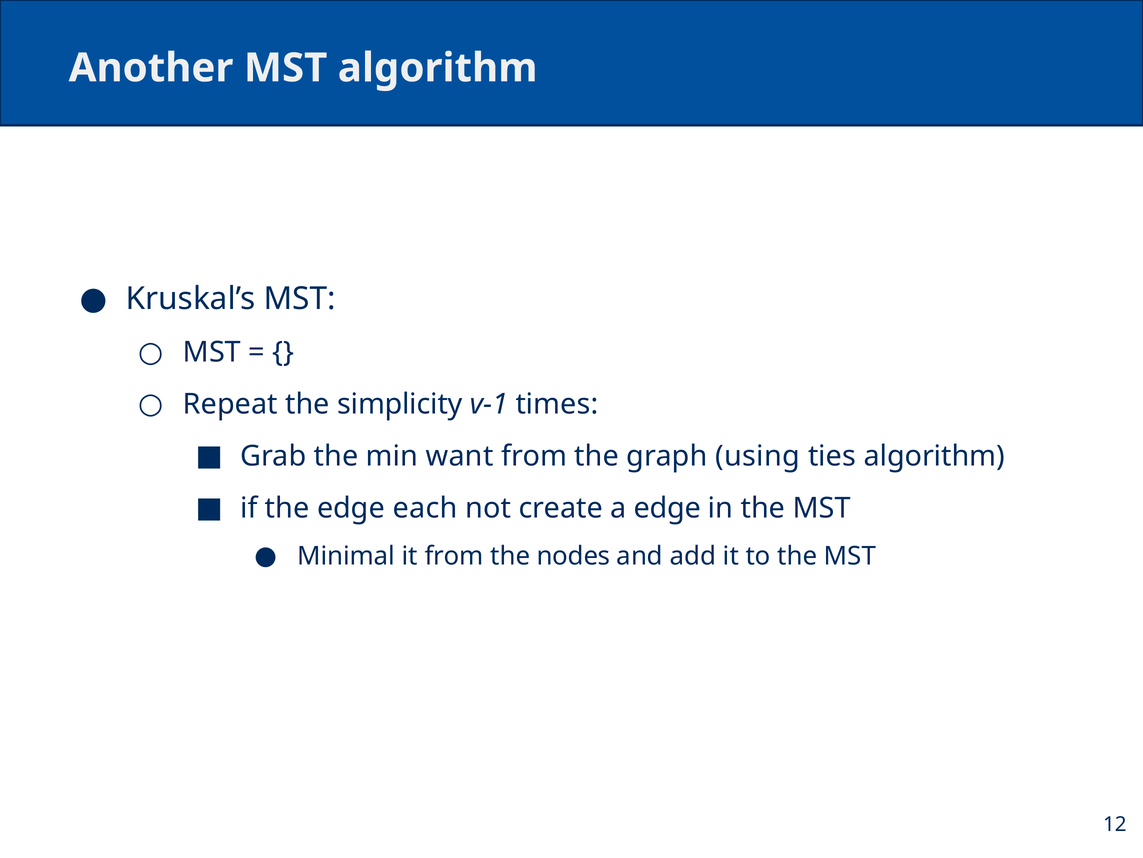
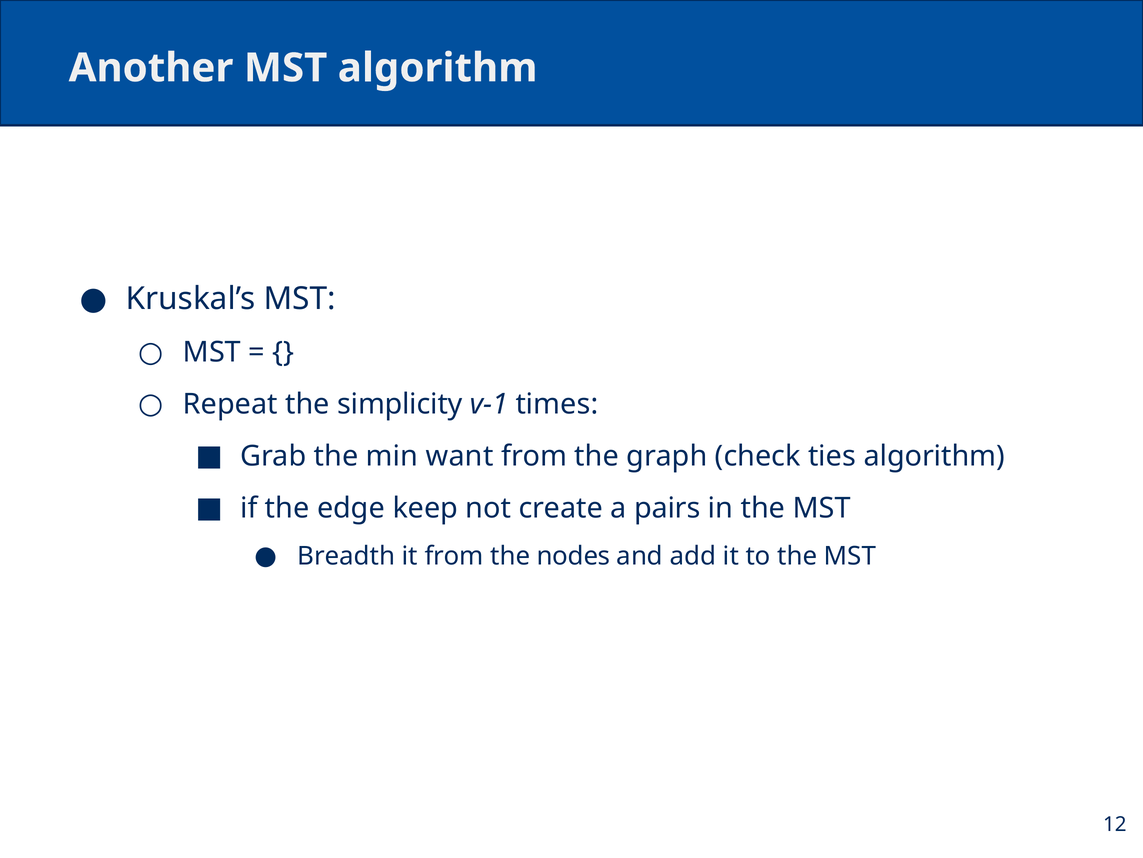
using: using -> check (758, 456)
each: each -> keep (425, 508)
a edge: edge -> pairs (667, 508)
Minimal: Minimal -> Breadth (346, 556)
